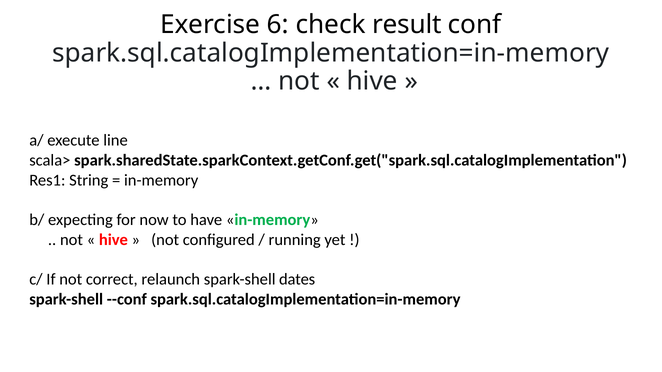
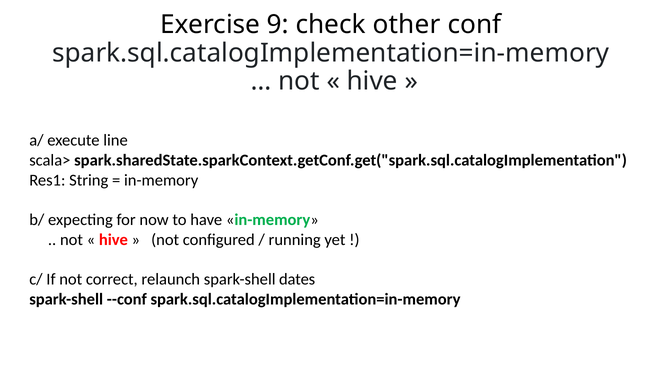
6: 6 -> 9 (278, 25)
result: result -> other (407, 25)
